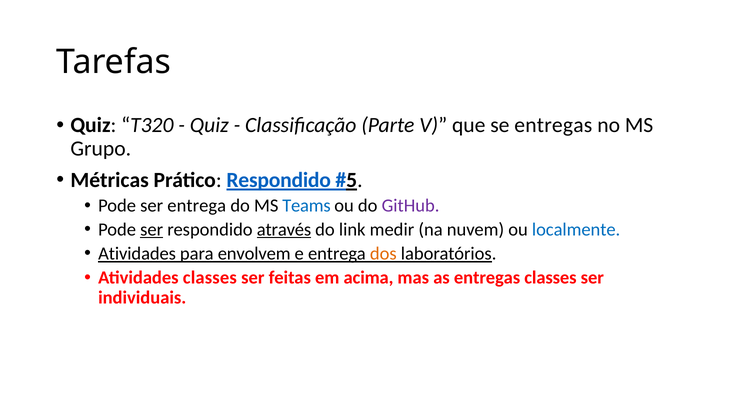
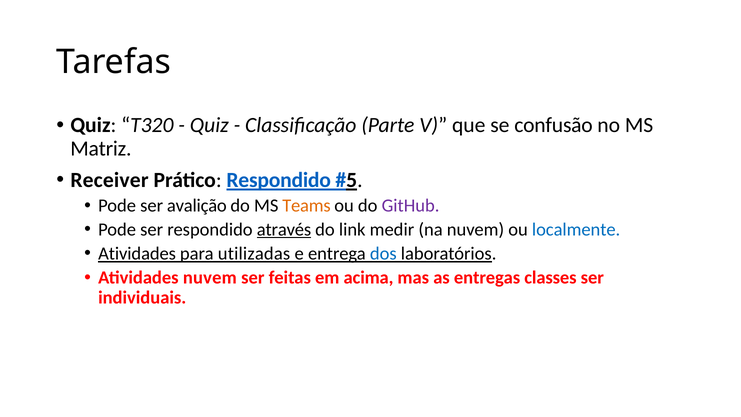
se entregas: entregas -> confusão (554, 125)
Grupo: Grupo -> Matriz (101, 149)
Métricas: Métricas -> Receiver (109, 180)
ser entrega: entrega -> avalição (197, 206)
Teams colour: blue -> orange (306, 206)
ser underline: present -> none (152, 230)
envolvem: envolvem -> utilizadas (254, 254)
dos colour: orange -> blue (383, 254)
Atividades classes: classes -> nuvem (210, 278)
